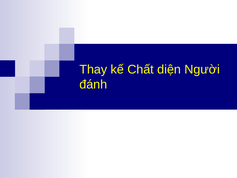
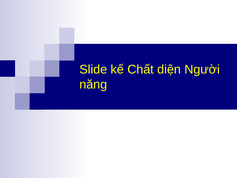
Thay: Thay -> Slide (93, 69)
đánh: đánh -> năng (93, 84)
